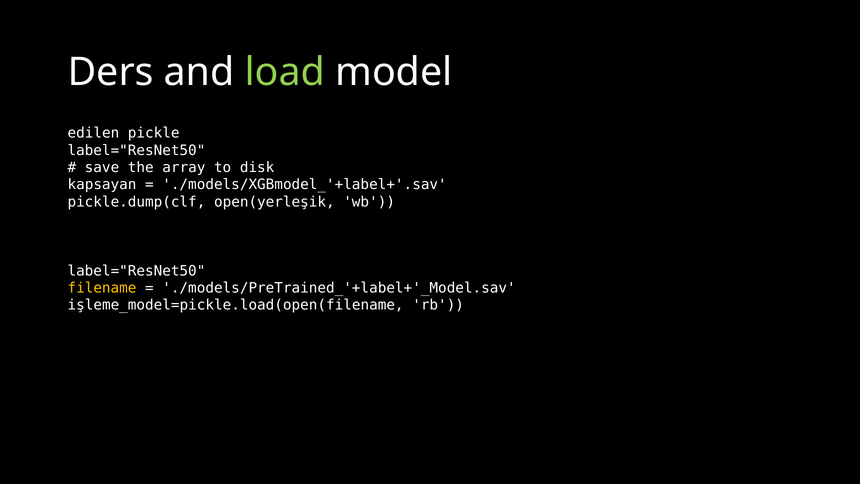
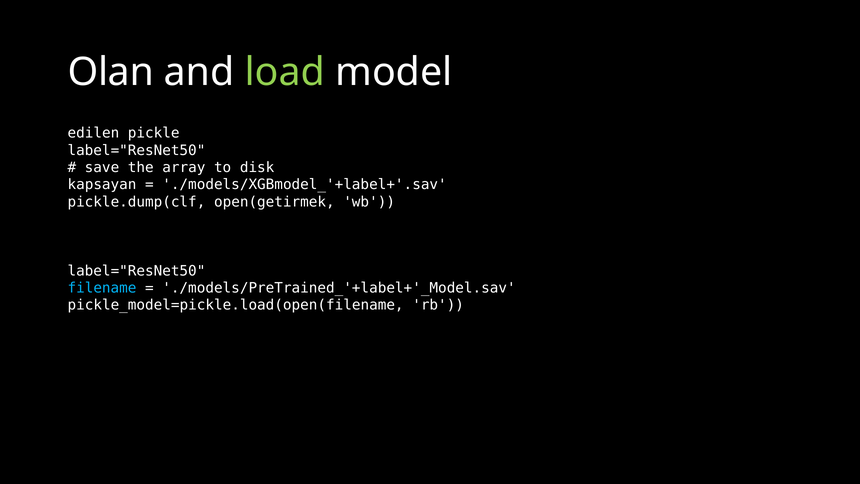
Ders: Ders -> Olan (111, 72)
open(yerleşik: open(yerleşik -> open(getirmek (274, 202)
filename colour: yellow -> light blue (102, 288)
işleme_model=pickle.load(open(filename: işleme_model=pickle.load(open(filename -> pickle_model=pickle.load(open(filename (236, 305)
